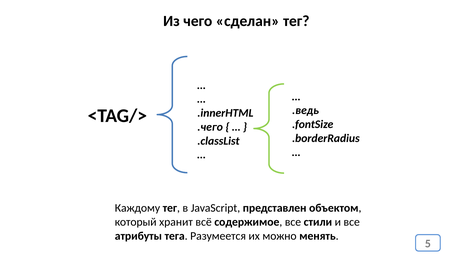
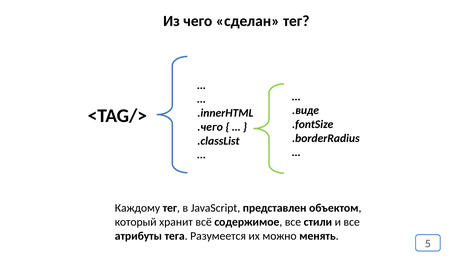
.ведь: .ведь -> .виде (306, 110)
